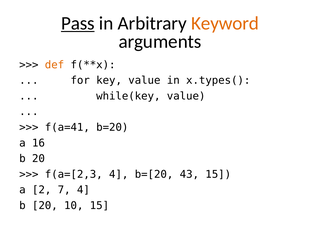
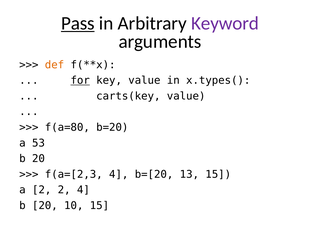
Keyword colour: orange -> purple (225, 23)
for underline: none -> present (80, 80)
while(key: while(key -> carts(key (128, 96)
f(a=41: f(a=41 -> f(a=80 (67, 127)
16: 16 -> 53 (38, 143)
43: 43 -> 13 (189, 174)
2 7: 7 -> 2 (64, 190)
